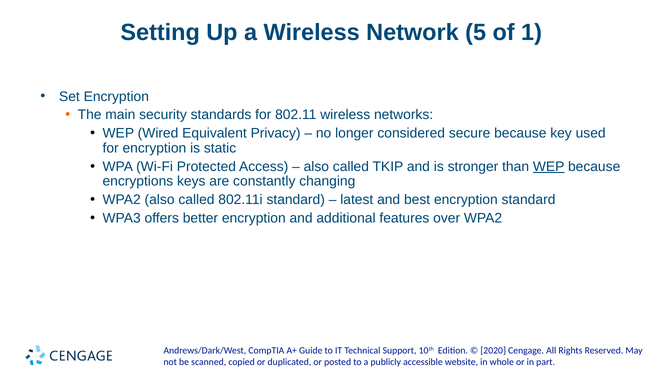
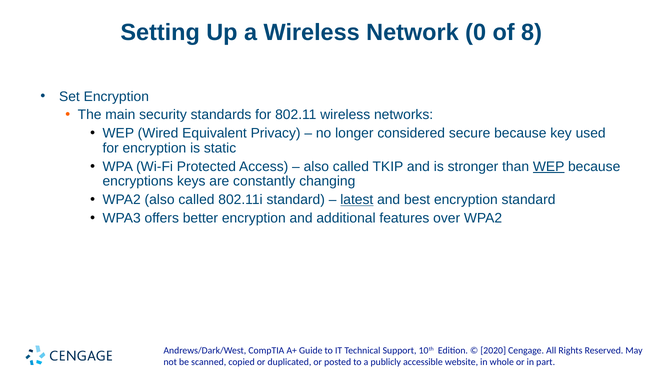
5: 5 -> 0 (476, 32)
1: 1 -> 8 (532, 32)
latest underline: none -> present (357, 200)
